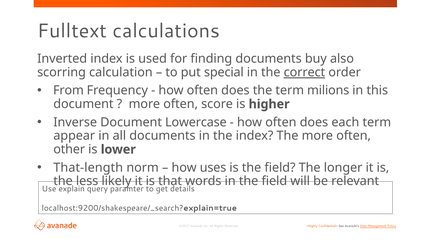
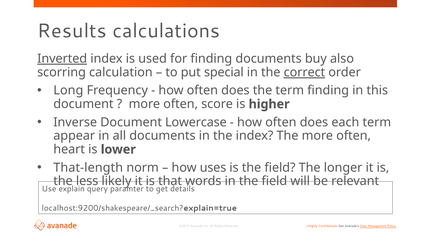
Fulltext: Fulltext -> Results (72, 31)
Inverted underline: none -> present (62, 59)
From: From -> Long (68, 90)
term milions: milions -> finding (328, 90)
other: other -> heart (69, 149)
